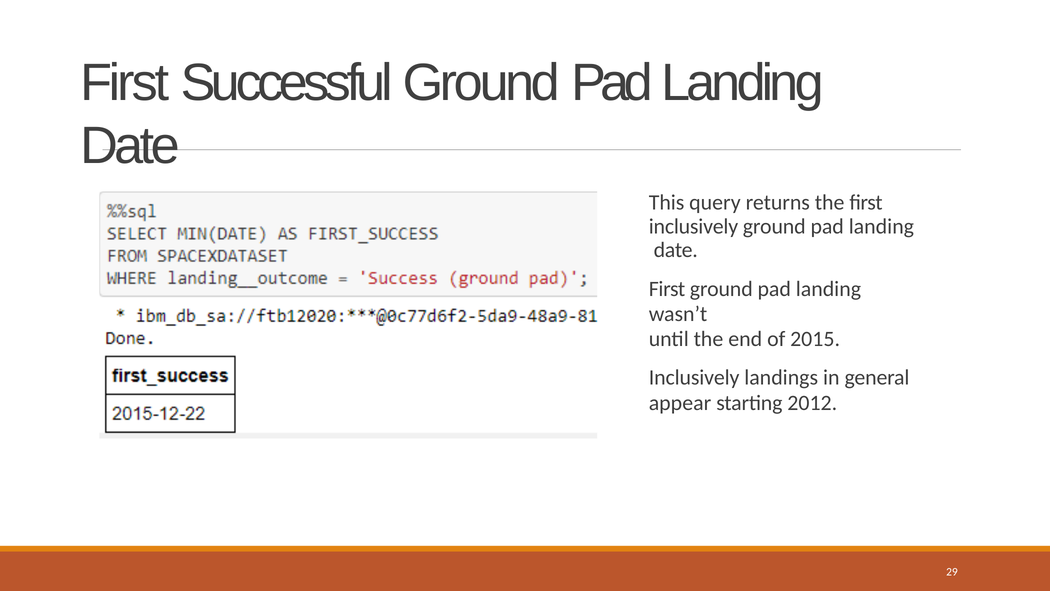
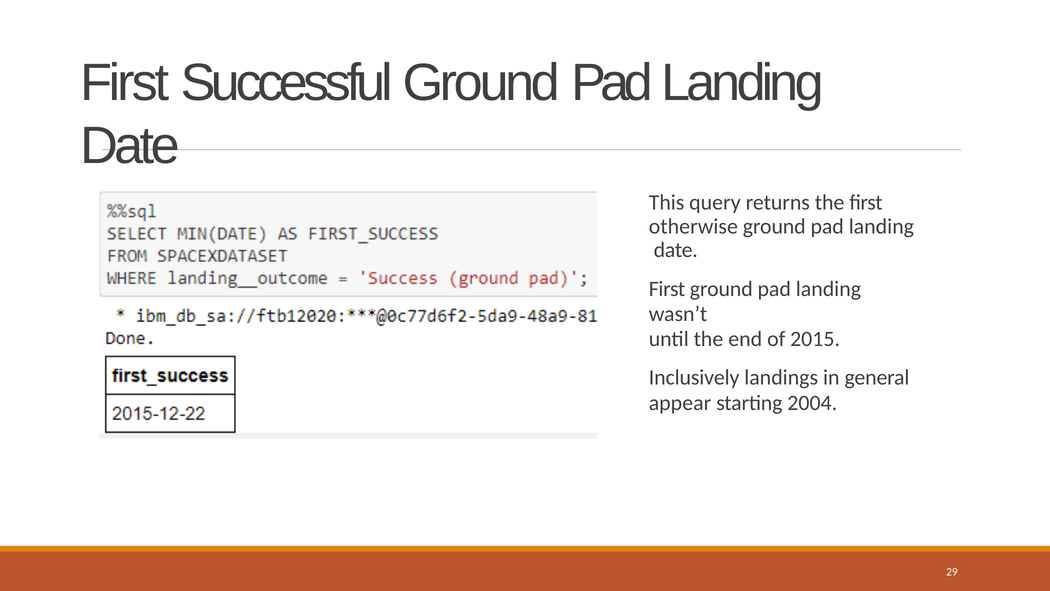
inclusively: inclusively -> otherwise (693, 226)
2012: 2012 -> 2004 (812, 403)
